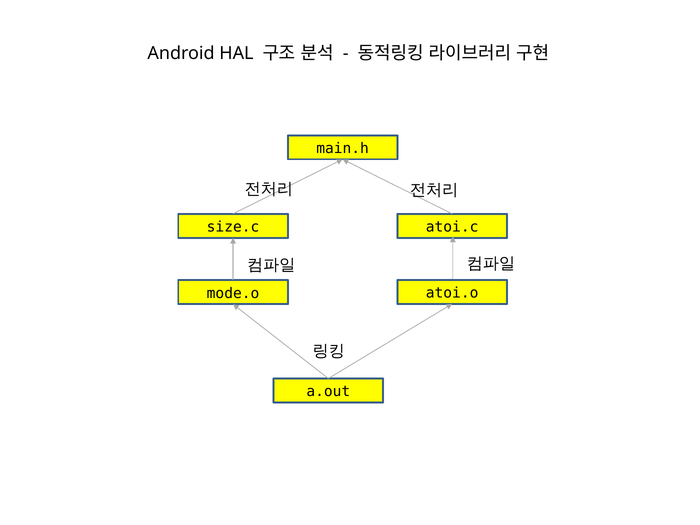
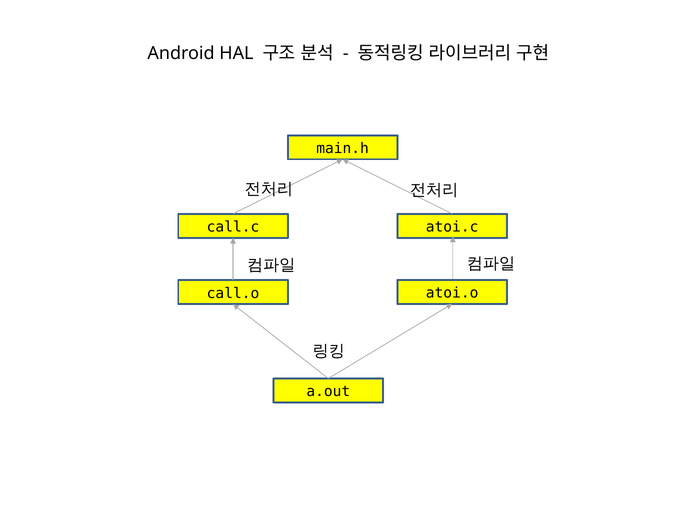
size.c: size.c -> call.c (233, 227)
mode.o: mode.o -> call.o (233, 293)
